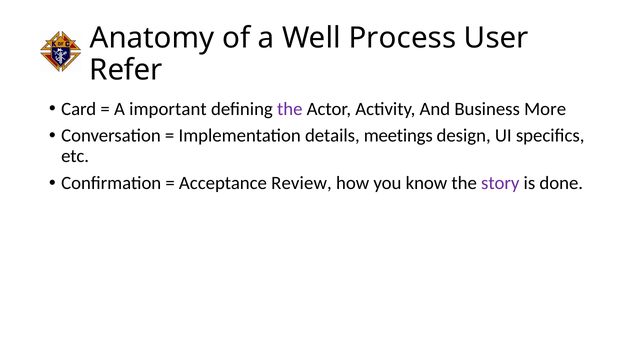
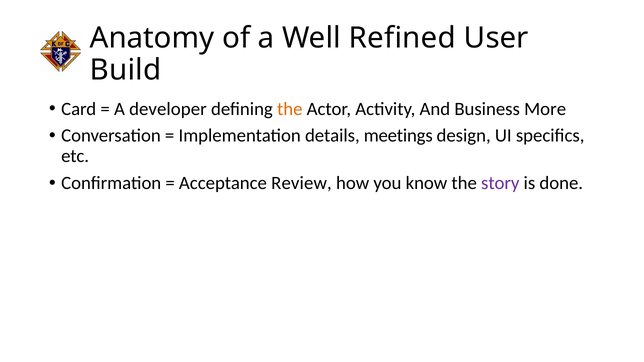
Process: Process -> Refined (402, 38)
Refer: Refer -> Build (126, 70)
important: important -> developer (168, 109)
the colour: purple -> orange (290, 109)
